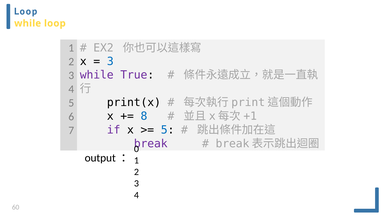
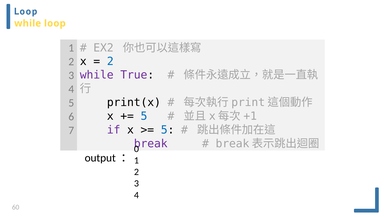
3: 3 -> 2 (110, 61)
8: 8 -> 5 (144, 116)
